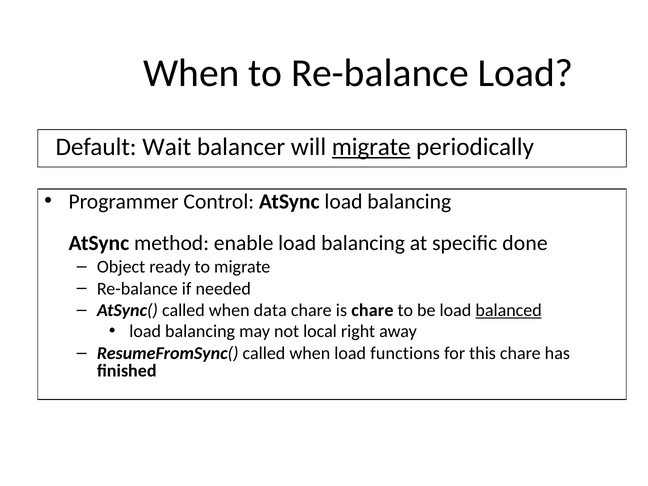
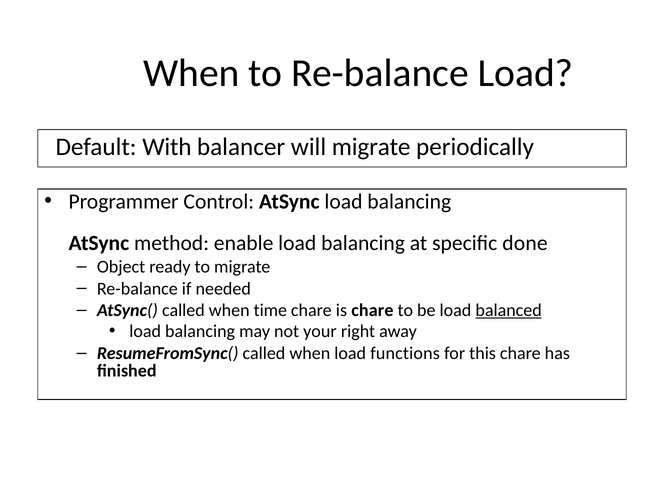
Wait: Wait -> With (167, 147)
migrate underline: present -> none (371, 147)
data: data -> time (270, 310)
local: local -> your (320, 331)
